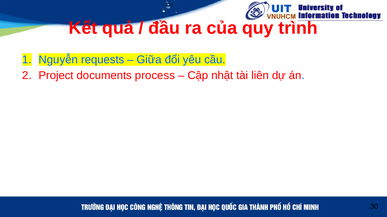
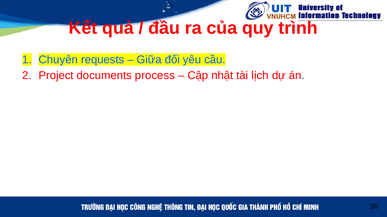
Nguyễn: Nguyễn -> Chuyên (58, 60)
liên: liên -> lịch (260, 76)
